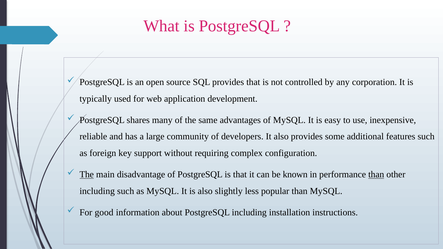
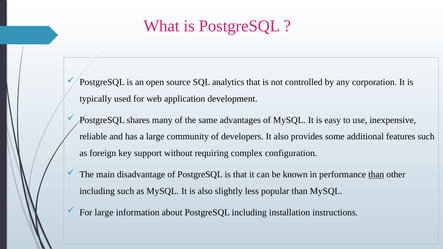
SQL provides: provides -> analytics (228, 82)
The underline: present -> none (87, 175)
For good: good -> large (104, 213)
